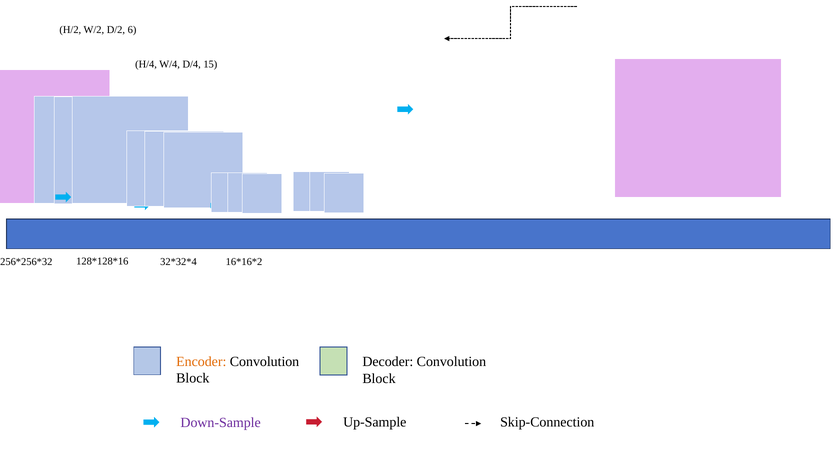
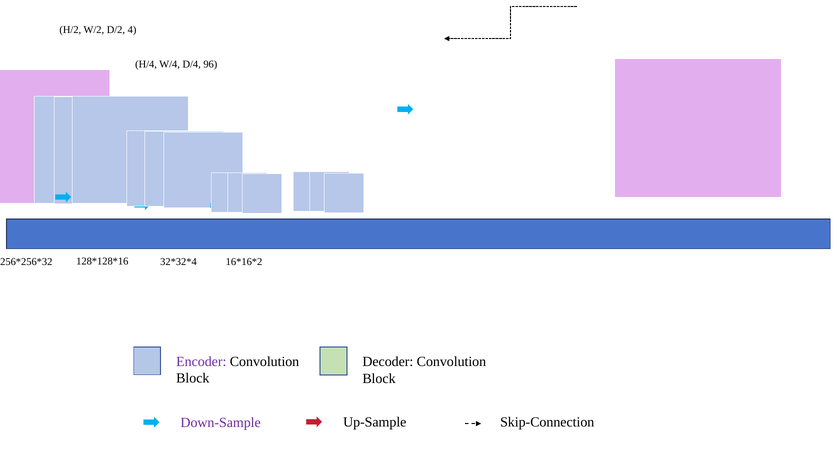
6: 6 -> 4 (132, 30)
15: 15 -> 96 (210, 64)
Encoder colour: orange -> purple (201, 361)
